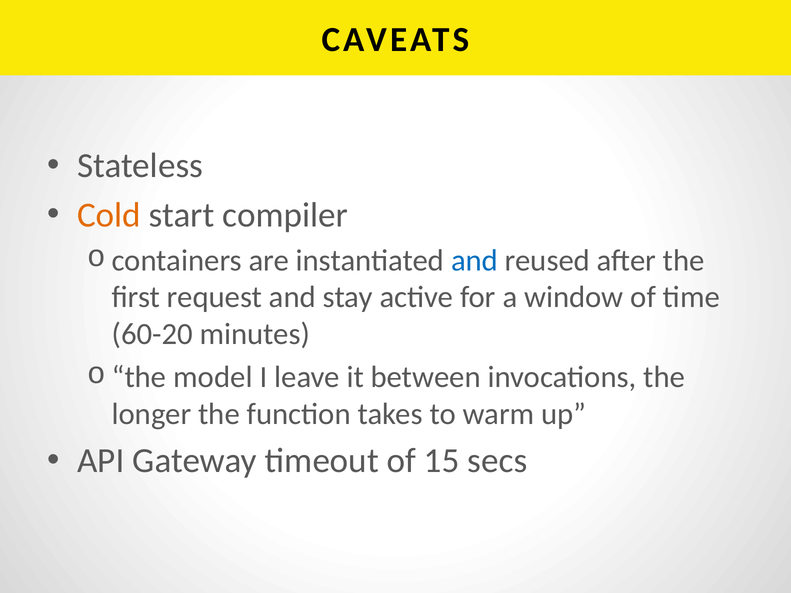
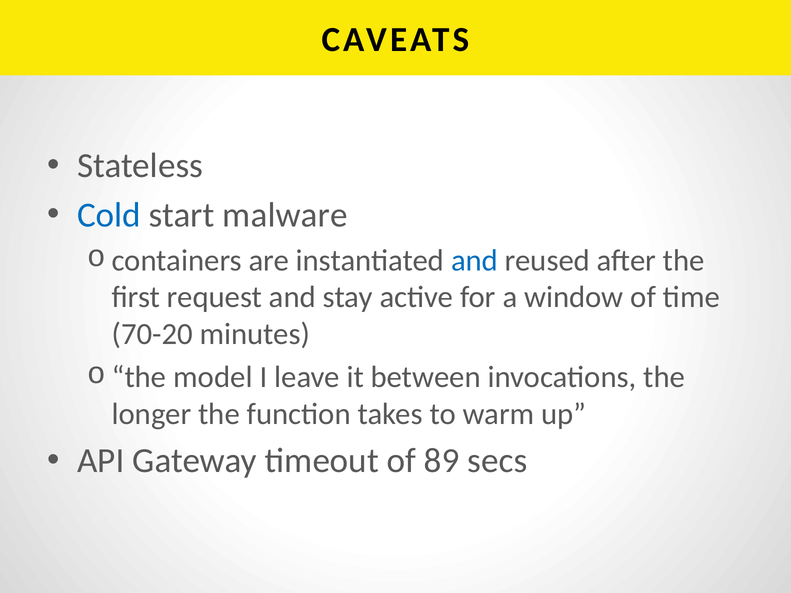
Cold colour: orange -> blue (109, 215)
compiler: compiler -> malware (285, 215)
60-20: 60-20 -> 70-20 (152, 334)
15: 15 -> 89 (442, 461)
